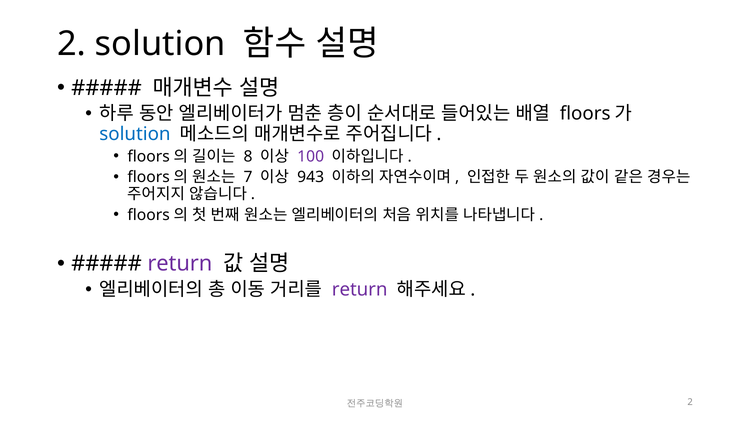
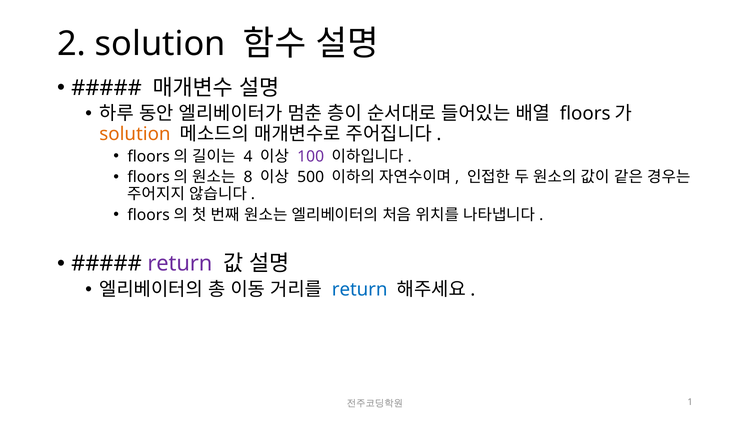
solution colour: blue -> orange (135, 134)
8: 8 -> 4 (248, 156)
7: 7 -> 8 (248, 177)
943: 943 -> 500 (311, 177)
return colour: purple -> blue (360, 290)
2: 2 -> 1 (690, 402)
